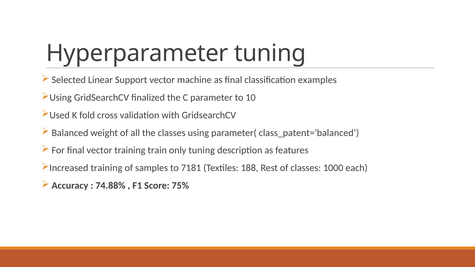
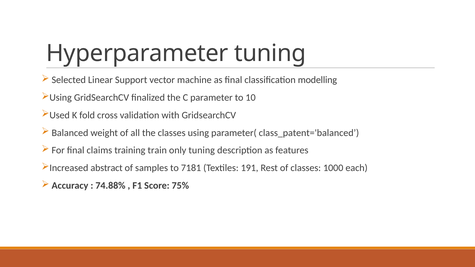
examples: examples -> modelling (317, 80)
final vector: vector -> claims (99, 150)
Increased training: training -> abstract (107, 168)
188: 188 -> 191 (250, 168)
